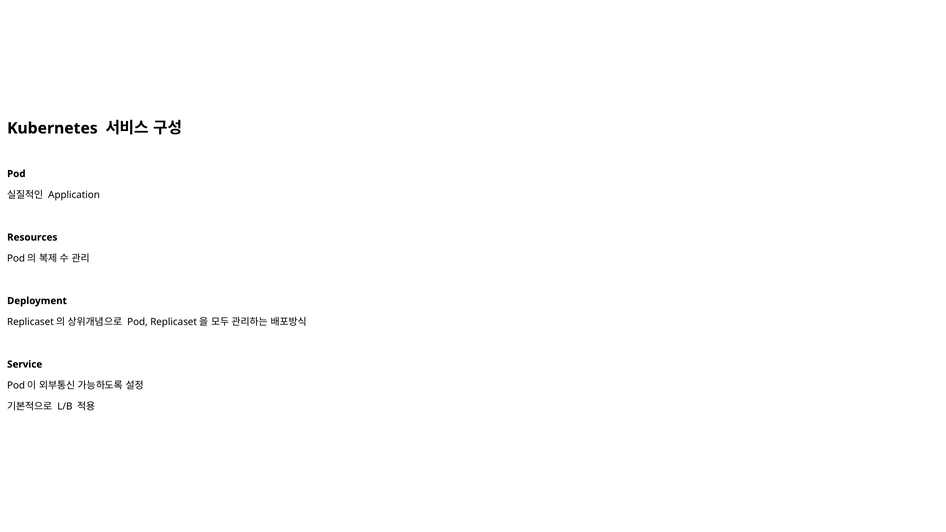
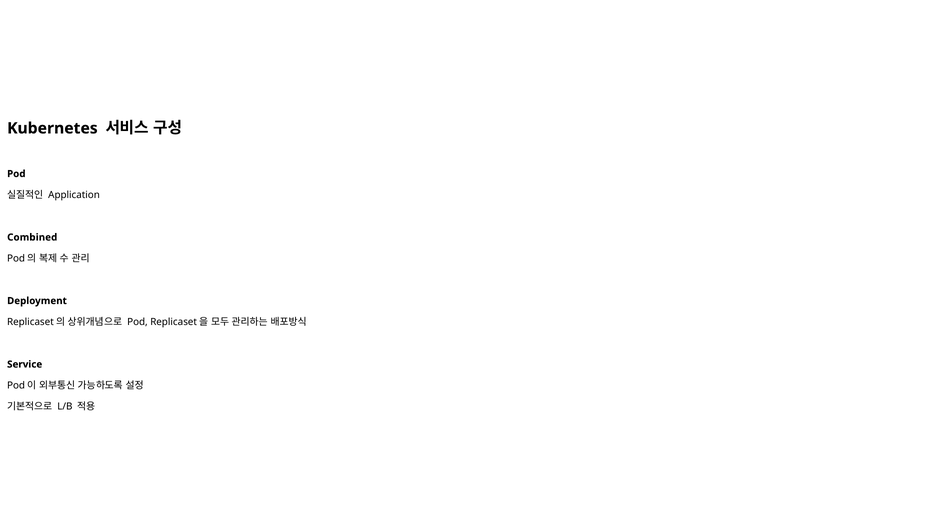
Resources: Resources -> Combined (32, 237)
